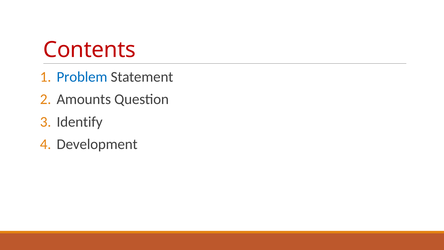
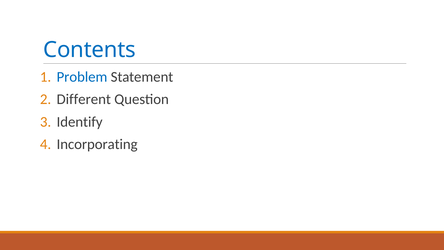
Contents colour: red -> blue (90, 50)
Amounts: Amounts -> Different (84, 99)
Development: Development -> Incorporating (97, 144)
